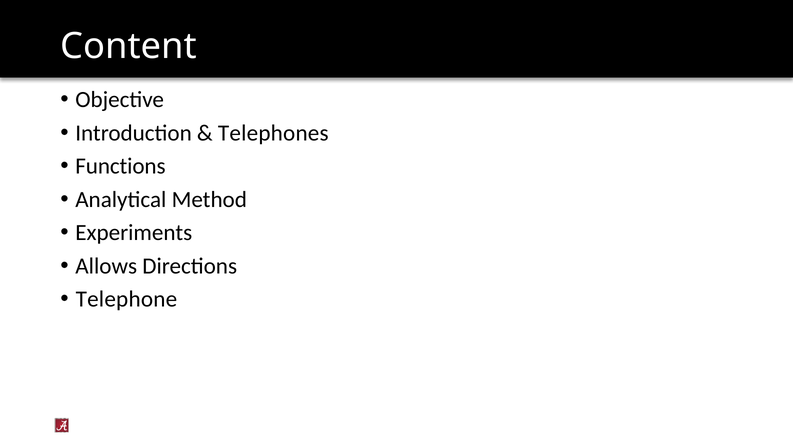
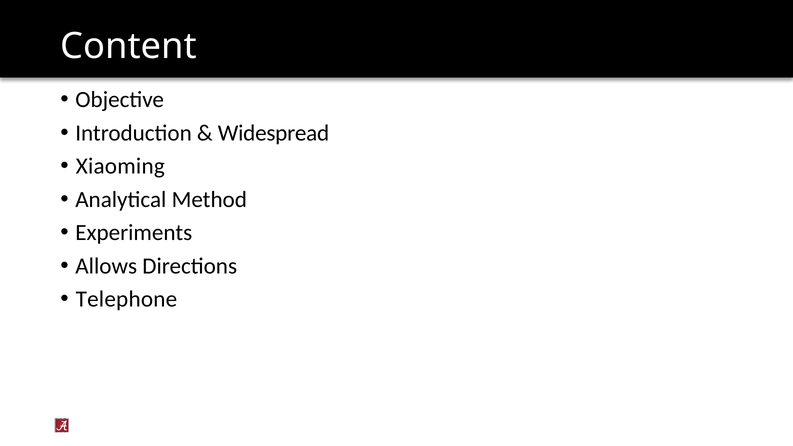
Telephones: Telephones -> Widespread (274, 133)
Functions: Functions -> Xiaoming (120, 166)
